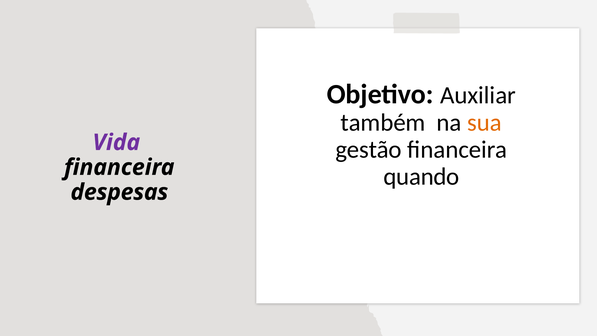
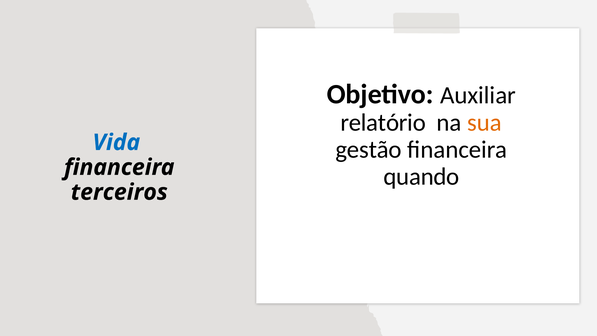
também: também -> relatório (383, 123)
Vida colour: purple -> blue (116, 142)
despesas: despesas -> terceiros (119, 192)
